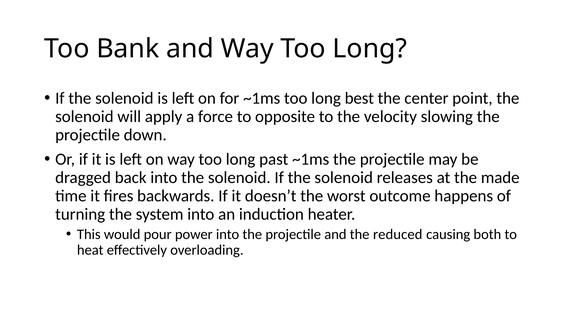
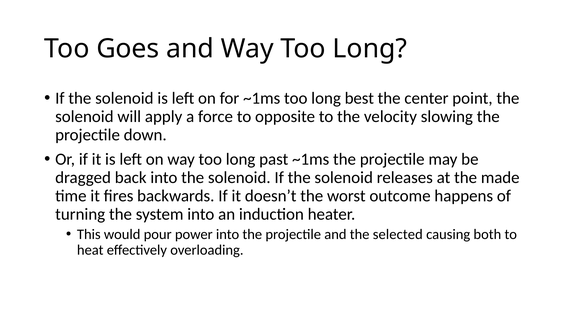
Bank: Bank -> Goes (128, 49)
reduced: reduced -> selected (398, 234)
